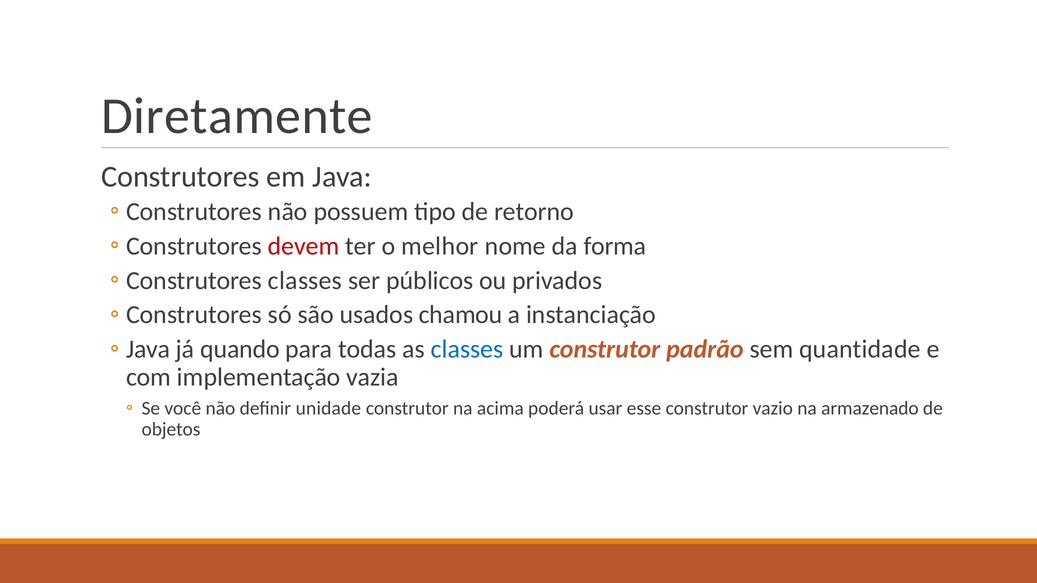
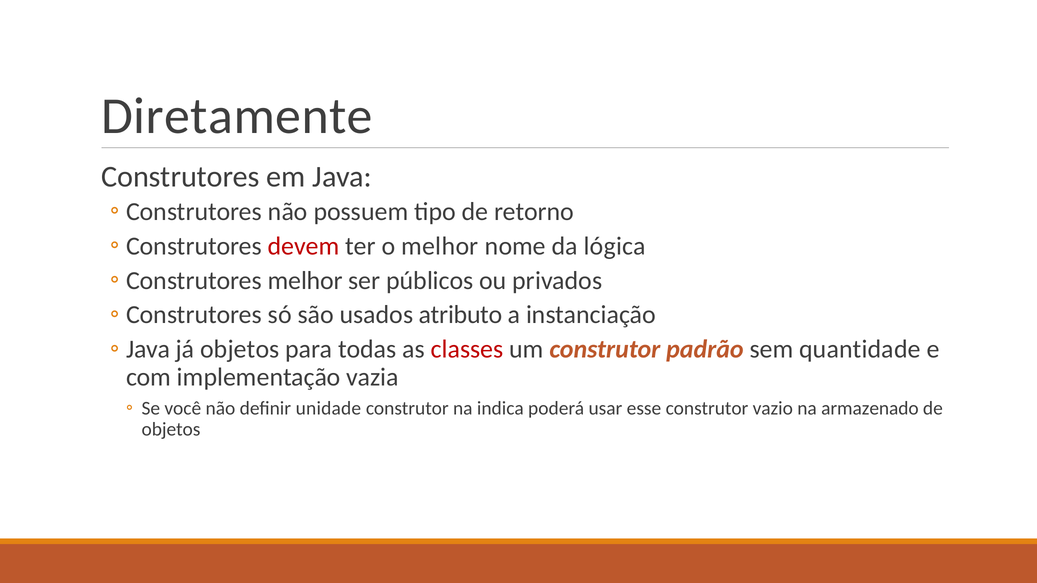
forma: forma -> lógica (615, 246)
classes: classes -> melhor (305, 281)
chamou: chamou -> atributo (461, 315)
já quando: quando -> objetos (240, 350)
classes colour: blue -> red (467, 350)
acima: acima -> indica (500, 409)
